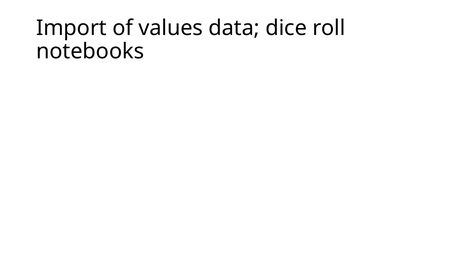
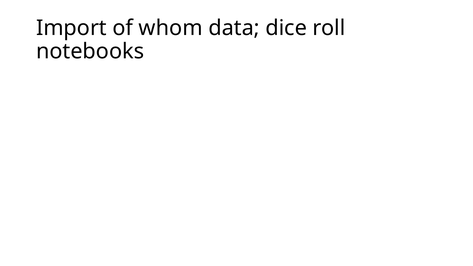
values: values -> whom (171, 28)
